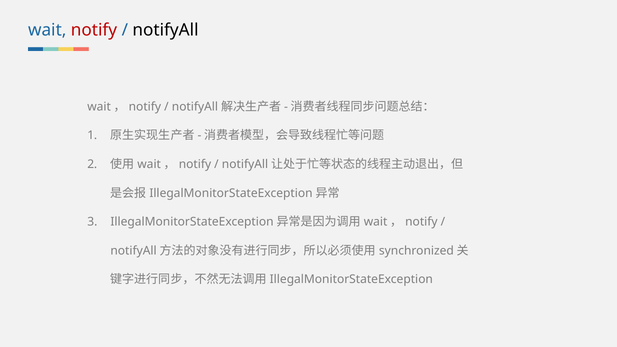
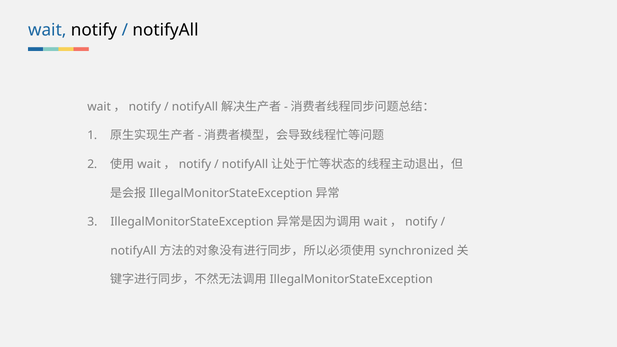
notify colour: red -> black (94, 30)
